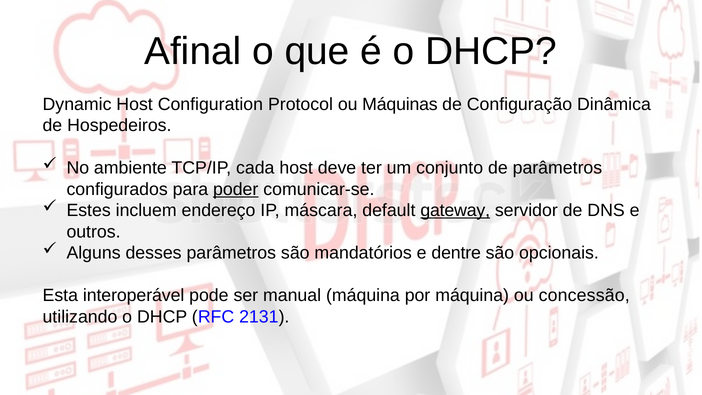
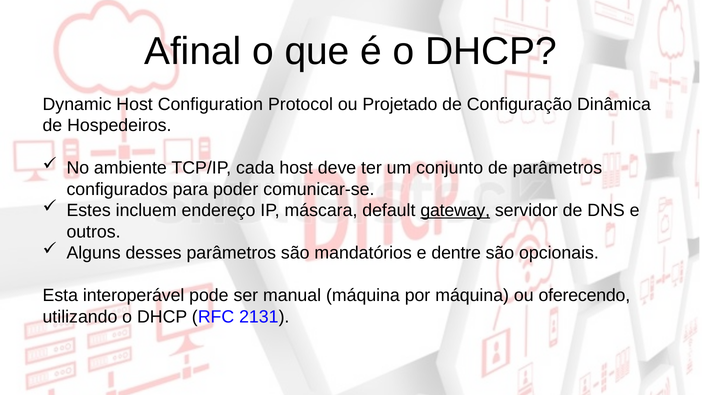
Máquinas: Máquinas -> Projetado (400, 104)
poder underline: present -> none (236, 189)
concessão: concessão -> oferecendo (584, 295)
